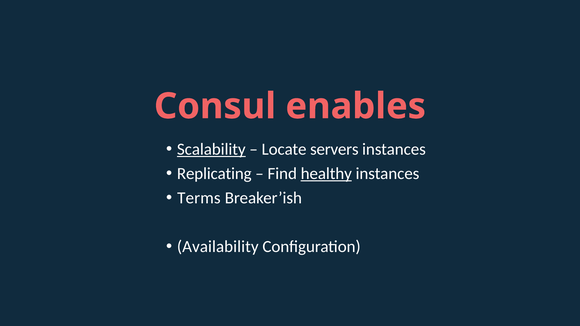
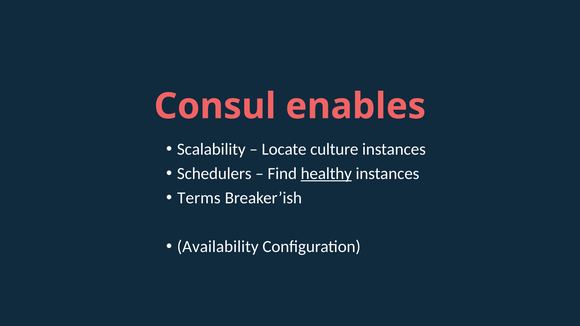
Scalability underline: present -> none (211, 149)
servers: servers -> culture (334, 149)
Replicating: Replicating -> Schedulers (214, 174)
